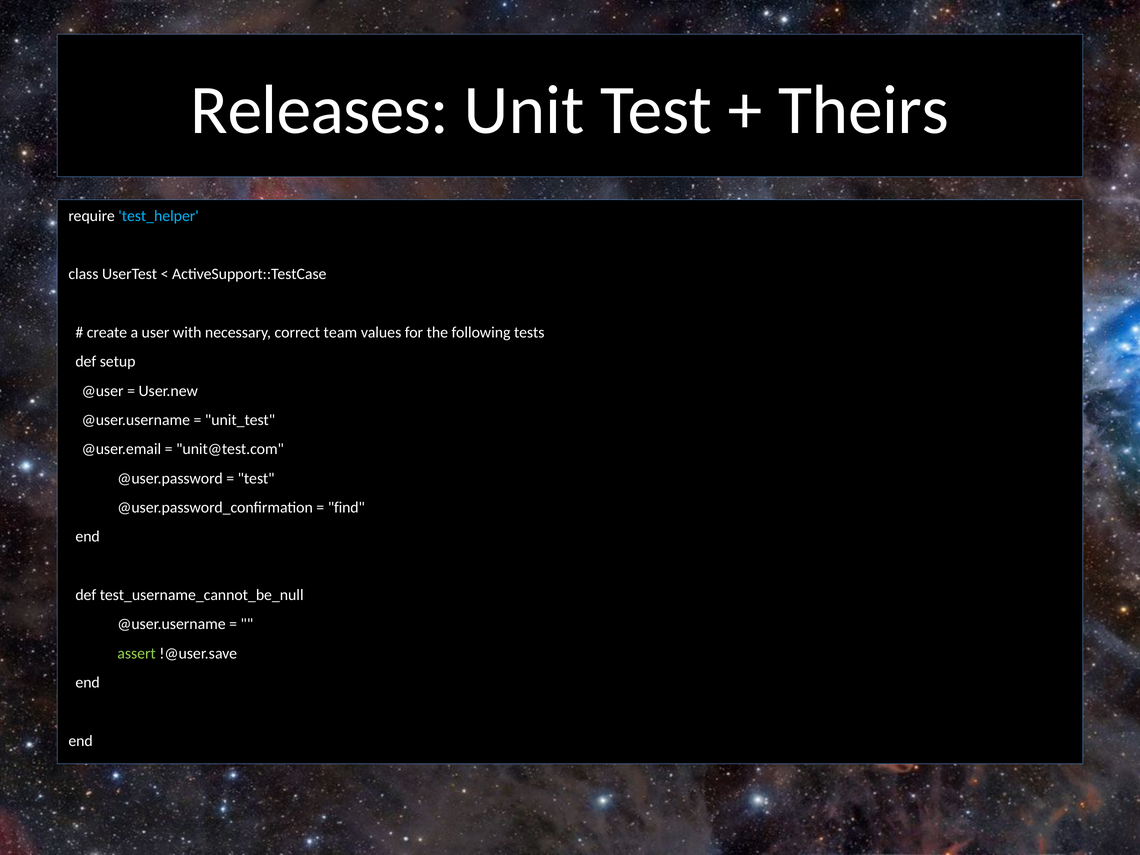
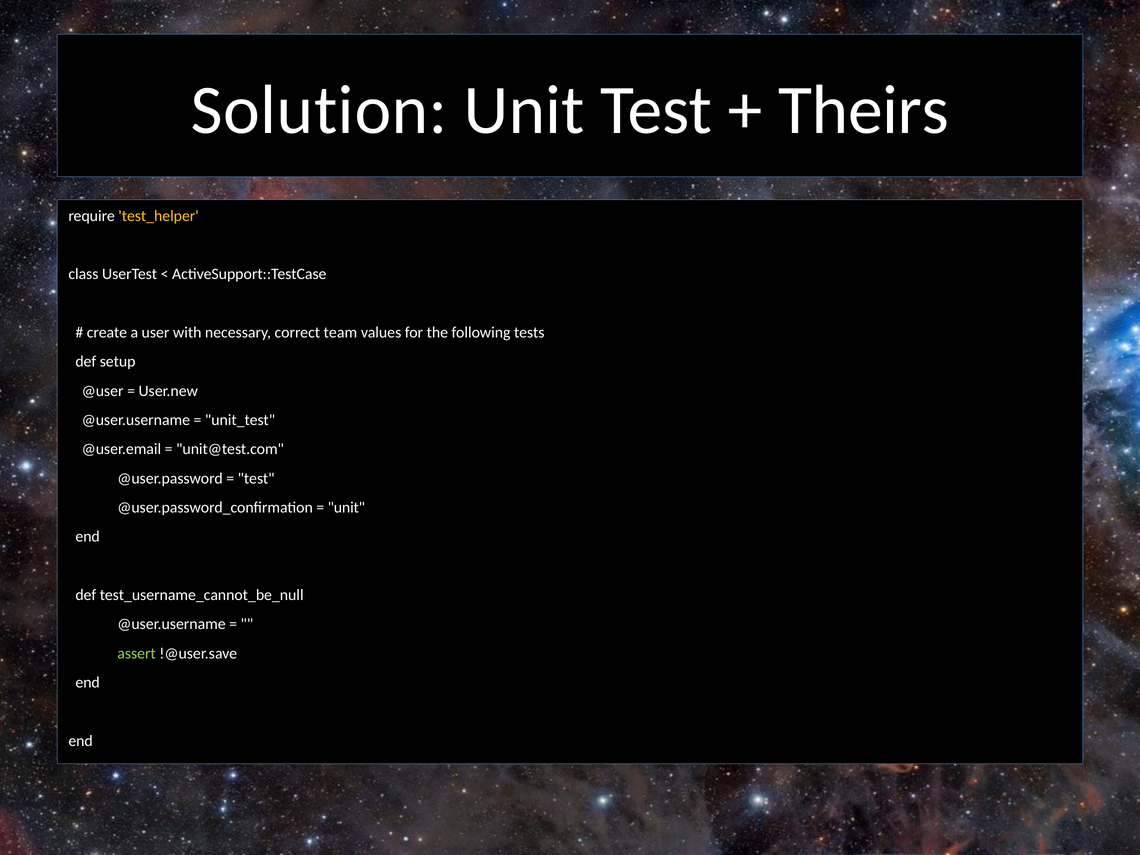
Releases: Releases -> Solution (319, 110)
test_helper colour: light blue -> yellow (159, 216)
find: find -> unit (346, 508)
